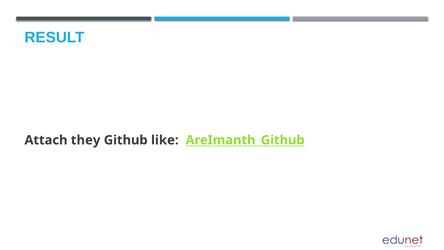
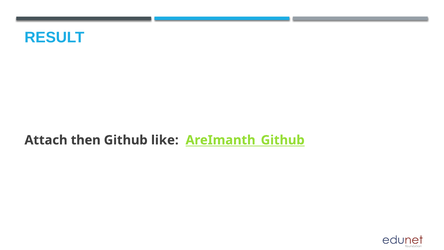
they: they -> then (86, 140)
